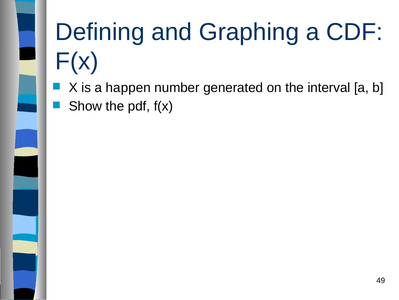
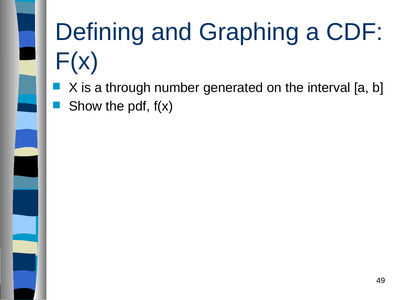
happen: happen -> through (128, 87)
